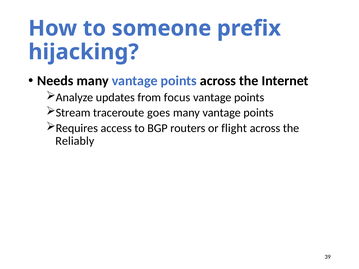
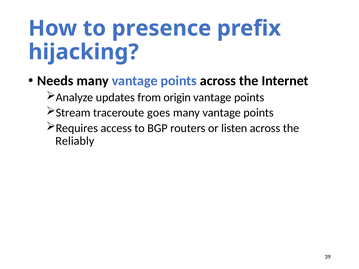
someone: someone -> presence (161, 28)
focus: focus -> origin (177, 97)
flight: flight -> listen (234, 128)
